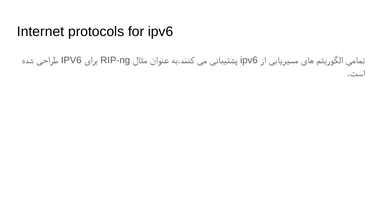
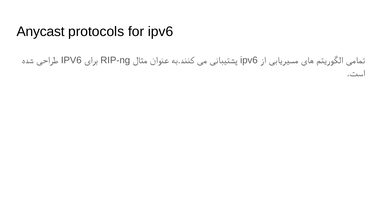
Internet: Internet -> Anycast (41, 32)
